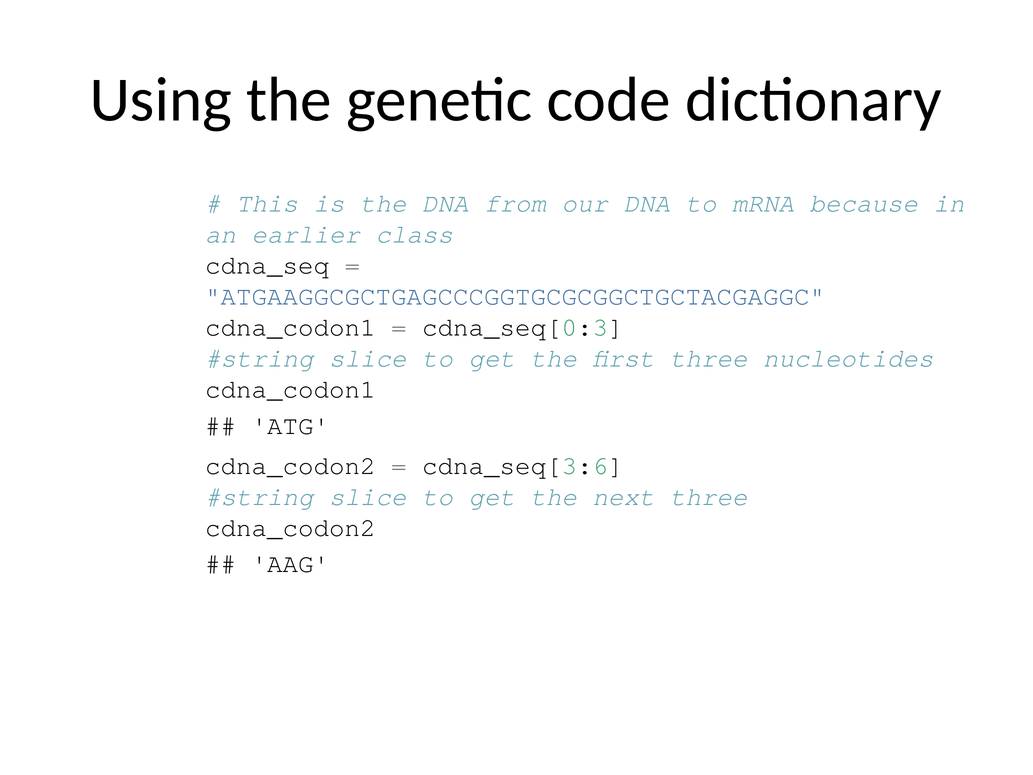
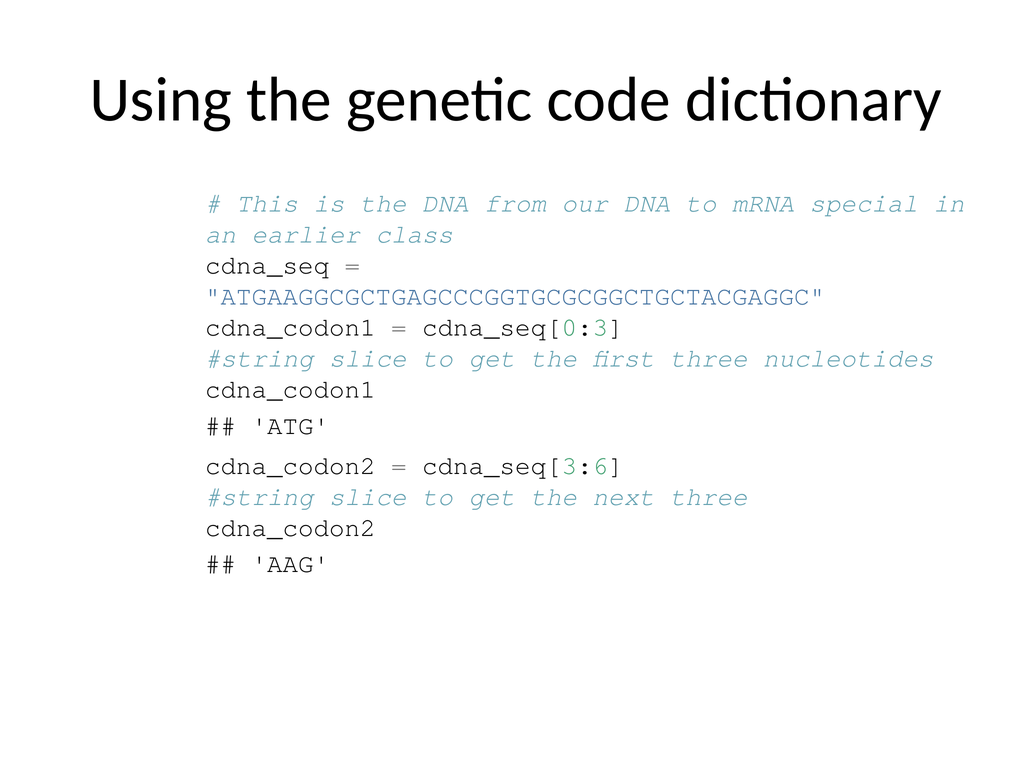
because: because -> special (864, 203)
